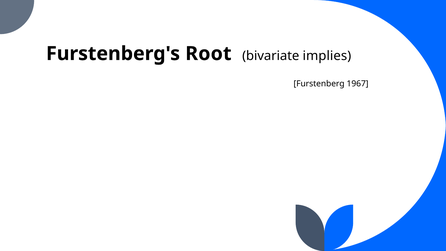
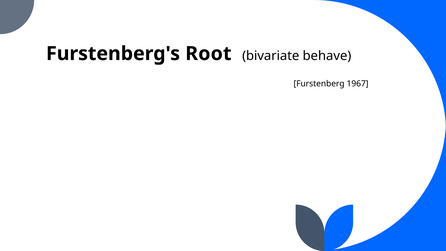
implies: implies -> behave (327, 56)
